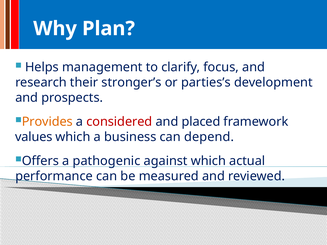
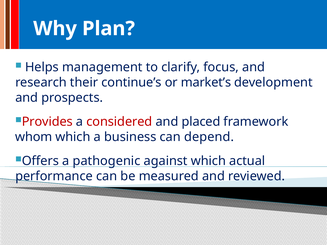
stronger’s: stronger’s -> continue’s (131, 83)
parties’s: parties’s -> market’s (206, 83)
Provides colour: orange -> red (47, 122)
values: values -> whom (34, 137)
